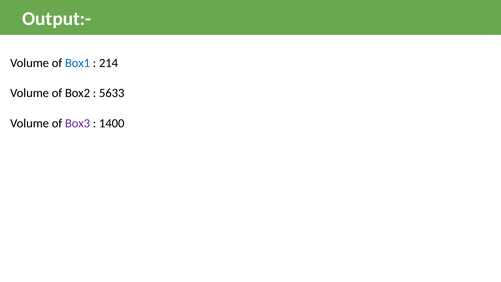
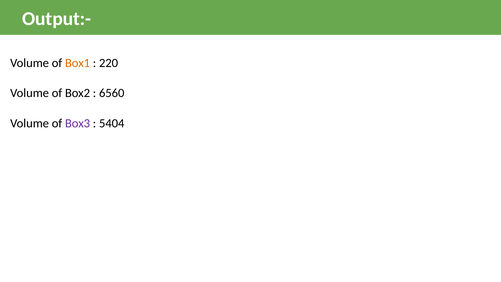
Box1 colour: blue -> orange (78, 63)
214: 214 -> 220 (109, 63)
5633: 5633 -> 6560 (112, 93)
1400: 1400 -> 5404 (112, 123)
